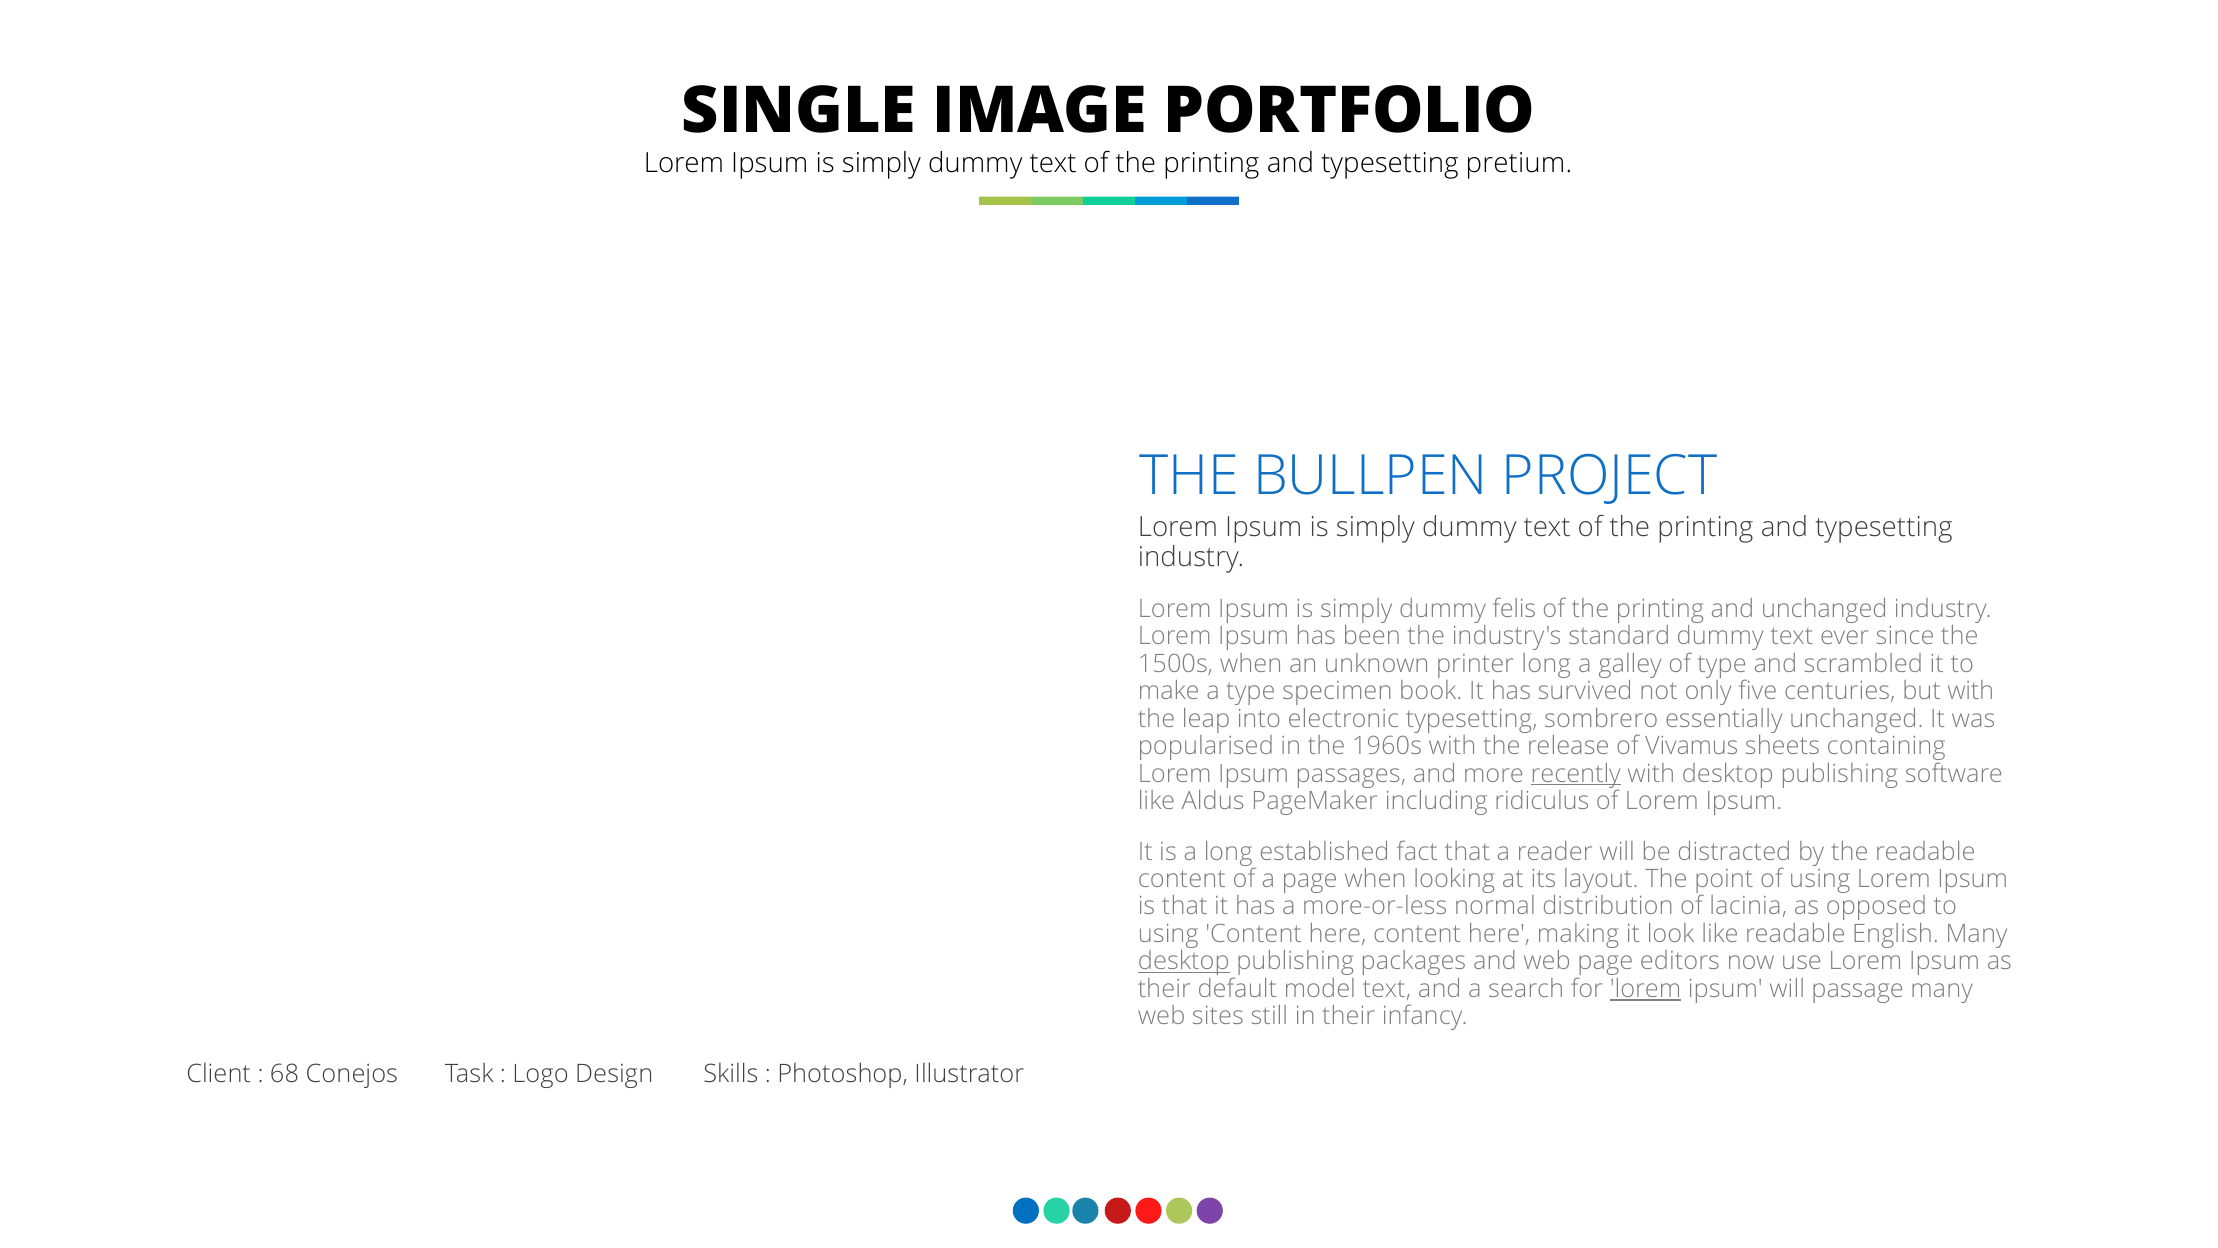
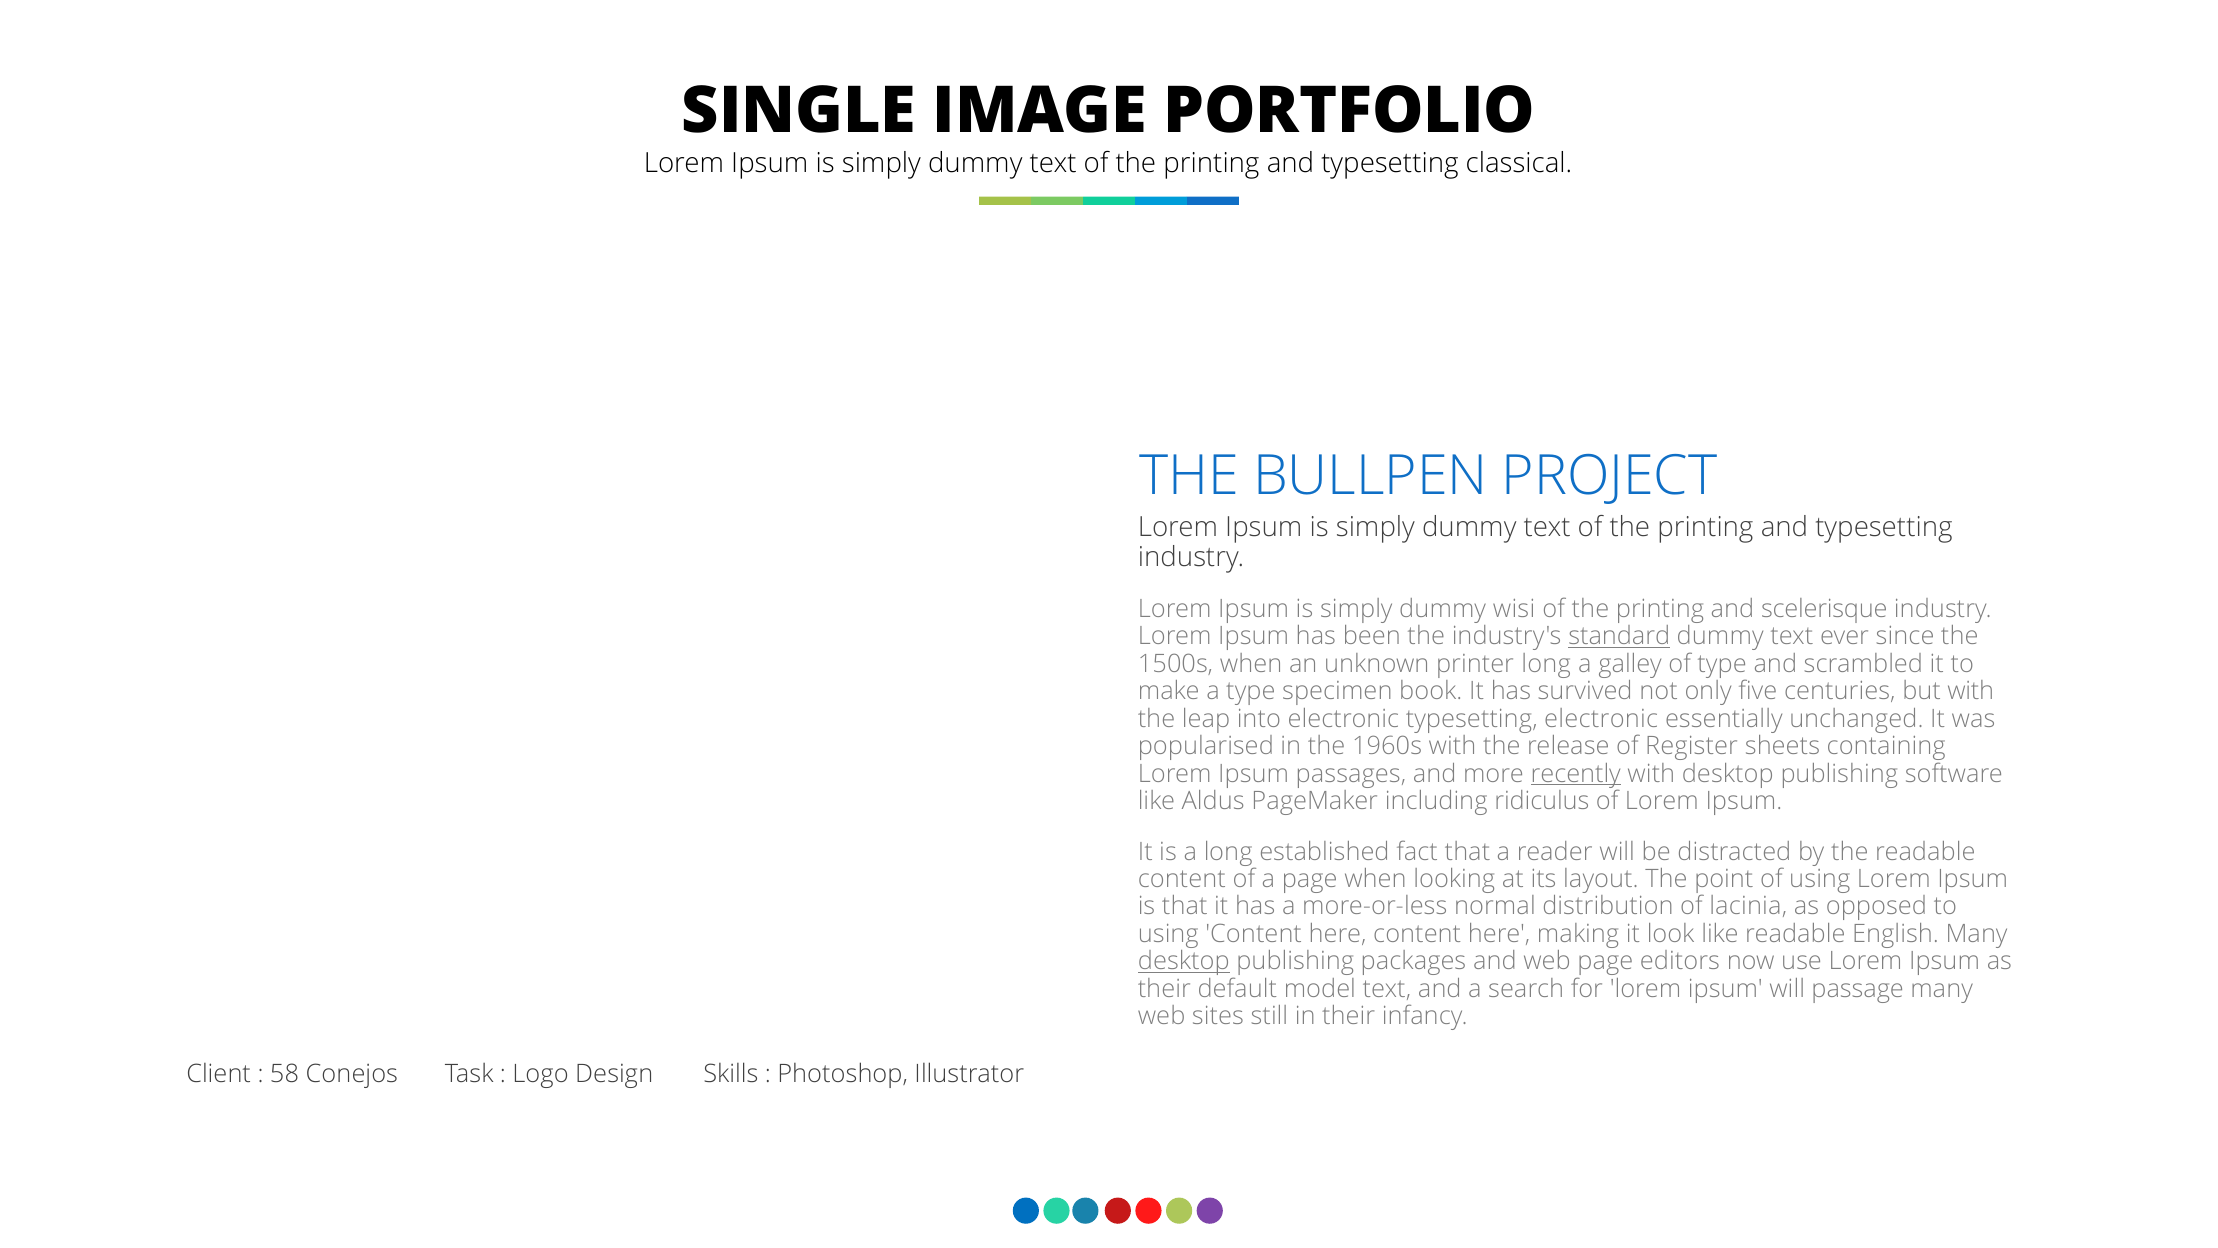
pretium: pretium -> classical (1519, 163)
felis: felis -> wisi (1514, 609)
and unchanged: unchanged -> scelerisque (1824, 609)
standard underline: none -> present (1619, 636)
typesetting sombrero: sombrero -> electronic (1601, 719)
Vivamus: Vivamus -> Register (1692, 746)
lorem underline: present -> none (1646, 989)
68: 68 -> 58 (285, 1073)
